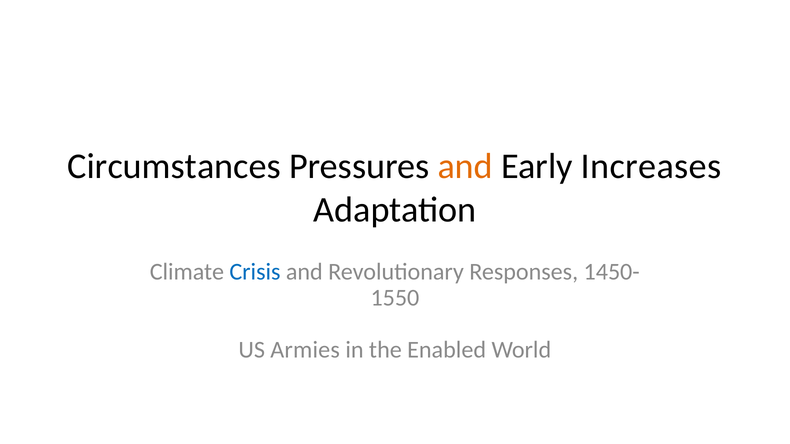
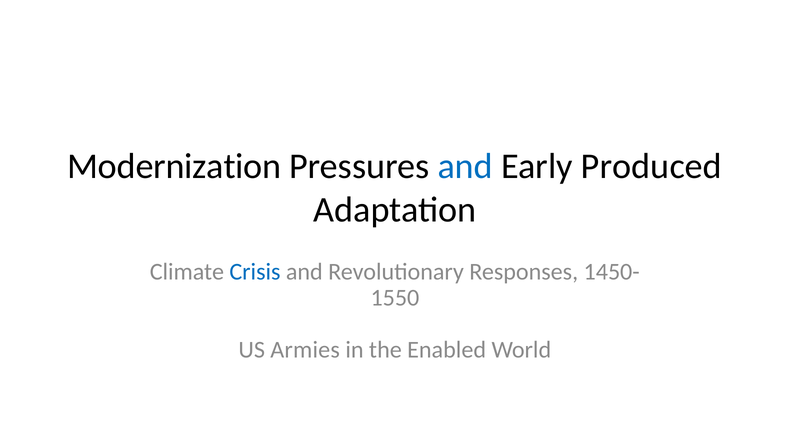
Circumstances: Circumstances -> Modernization (174, 166)
and colour: orange -> blue (465, 166)
Increases: Increases -> Produced (651, 166)
